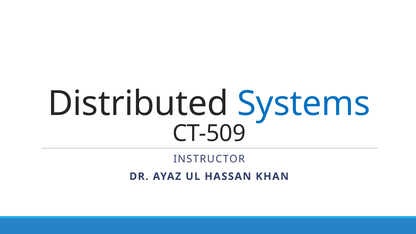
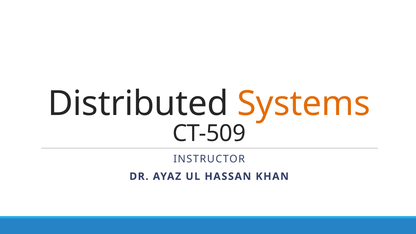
Systems colour: blue -> orange (304, 104)
